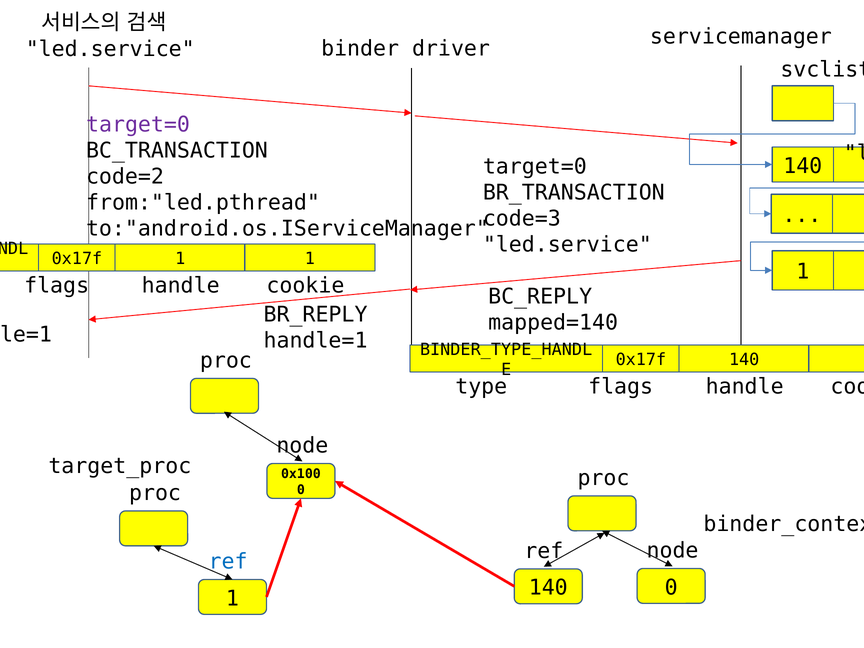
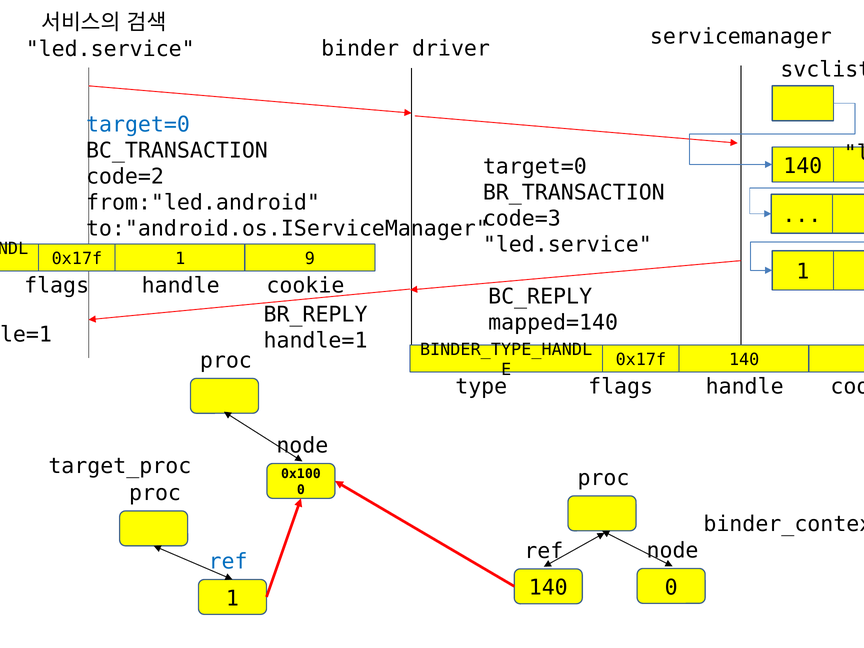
target=0 colour: purple -> blue (138, 125)
from:"led.pthread: from:"led.pthread -> from:"led.android (203, 203)
1 1: 1 -> 9 (310, 259)
